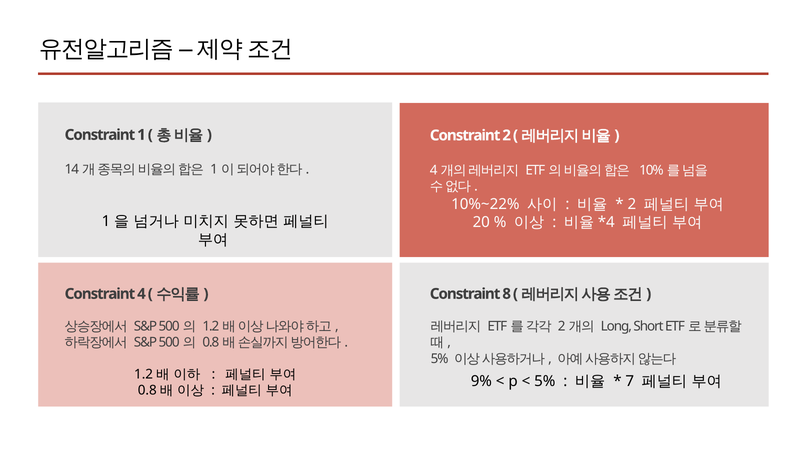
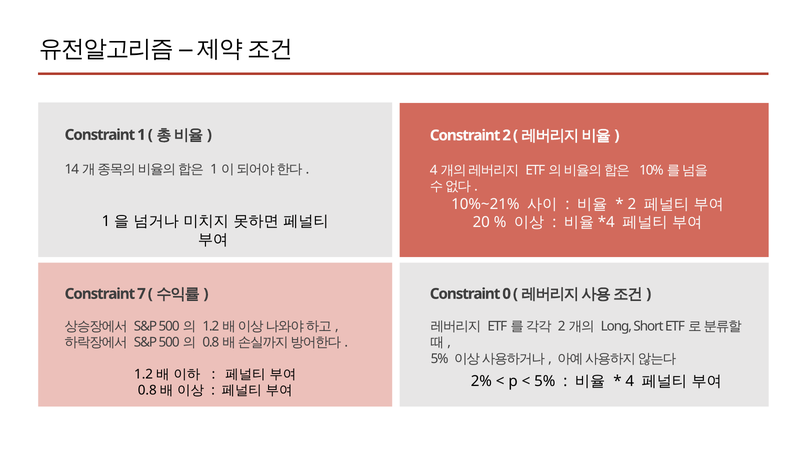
10%~22%: 10%~22% -> 10%~21% (485, 204)
4: 4 -> 7 (141, 294)
8: 8 -> 0 (507, 294)
9%: 9% -> 2% (481, 381)
7: 7 -> 4 (630, 381)
